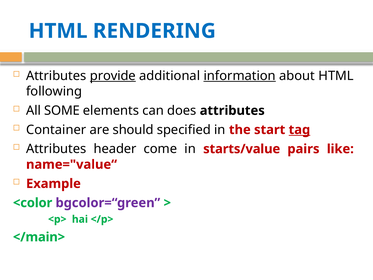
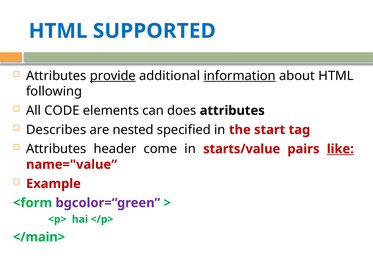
RENDERING: RENDERING -> SUPPORTED (154, 31)
SOME: SOME -> CODE (62, 110)
Container: Container -> Describes (56, 130)
should: should -> nested (133, 130)
tag underline: present -> none (299, 130)
like underline: none -> present (340, 149)
<color: <color -> <form (33, 203)
